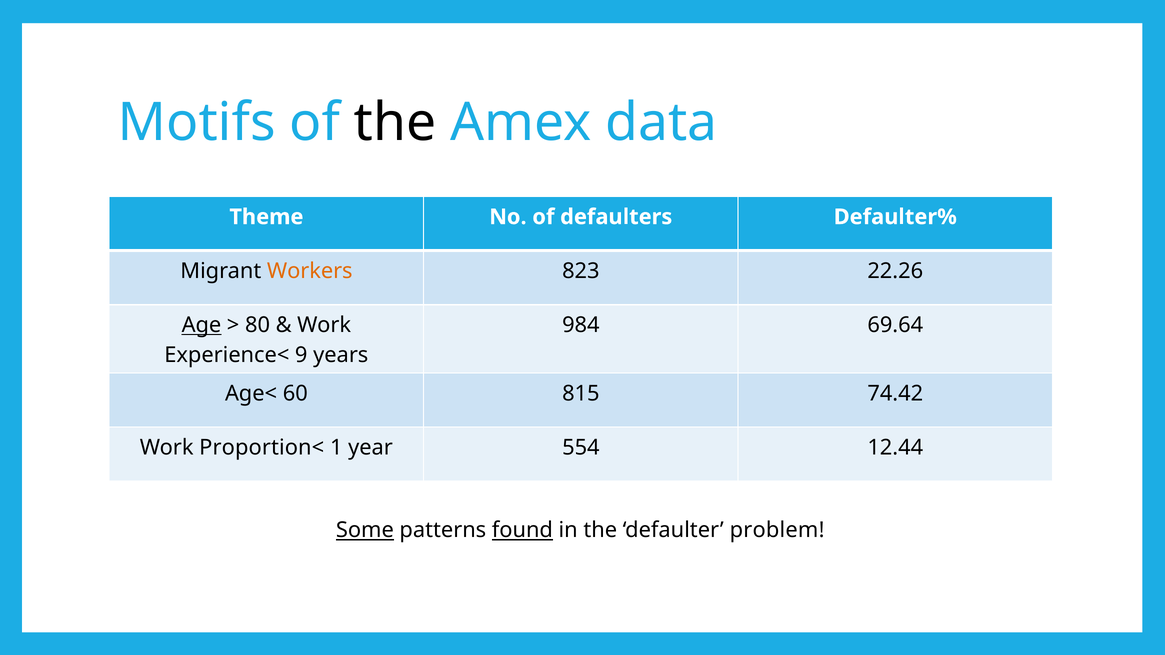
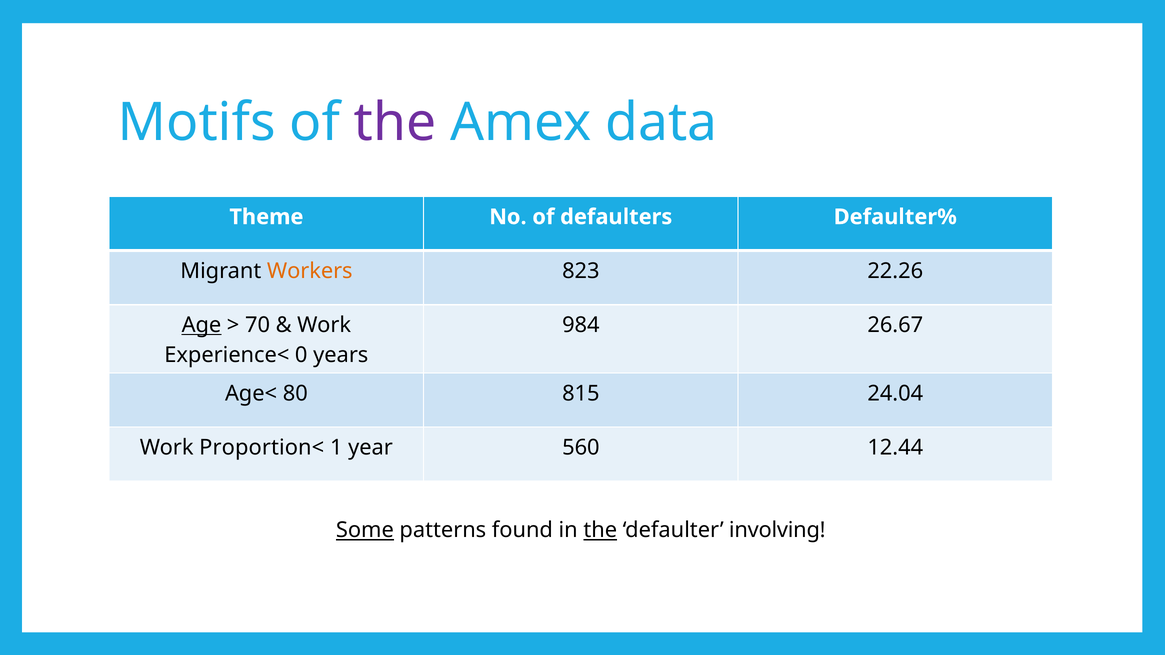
the colour: black -> purple (395, 123)
80: 80 -> 70 (258, 325)
69.64: 69.64 -> 26.67 (895, 325)
9: 9 -> 0 (301, 355)
60: 60 -> 80 (295, 394)
74.42: 74.42 -> 24.04 (895, 394)
554: 554 -> 560 (581, 448)
found underline: present -> none (522, 531)
the underline: none -> present (600, 531)
problem: problem -> involving (777, 531)
